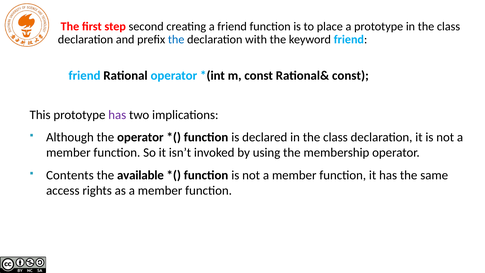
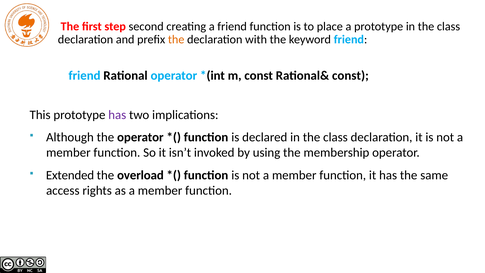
the colour: blue -> orange (176, 40)
Contents: Contents -> Extended (70, 175)
available: available -> overload (140, 175)
